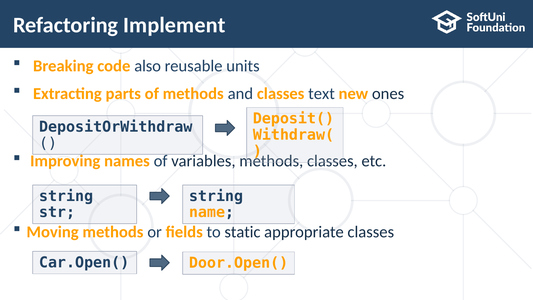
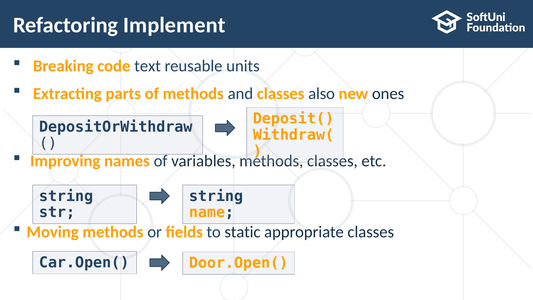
also: also -> text (148, 66)
text: text -> also (322, 94)
